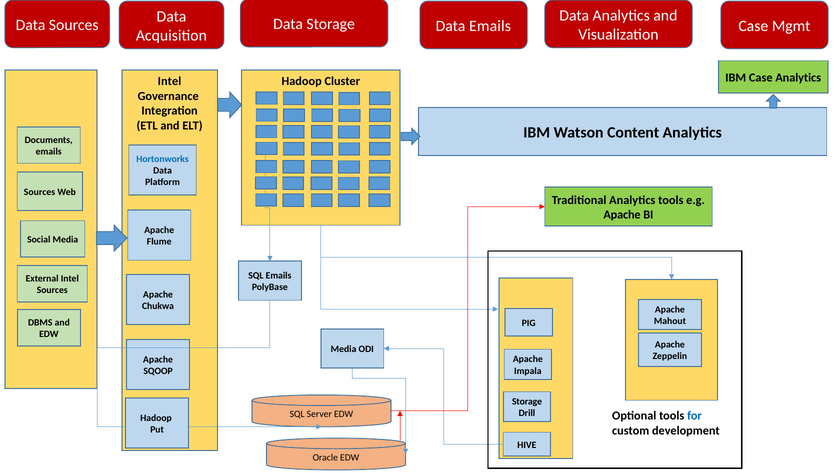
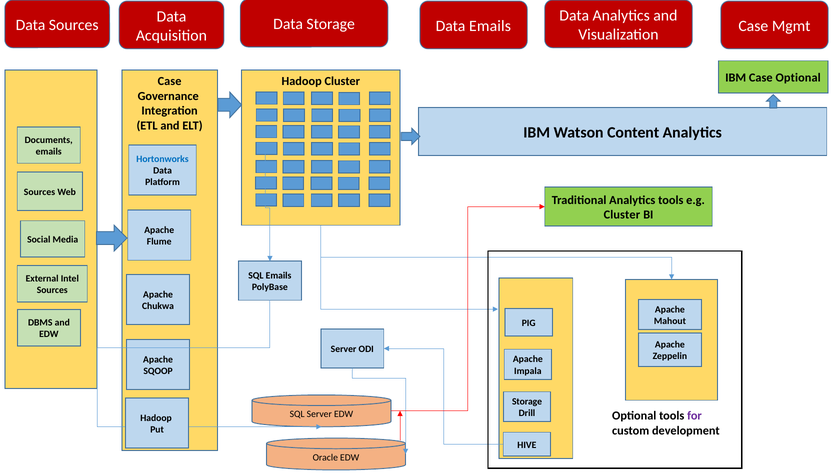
Case Analytics: Analytics -> Optional (798, 78)
Intel: Intel -> Case (170, 81)
Apache: Apache -> Cluster (622, 215)
Media: Media -> Server (344, 349)
for colour: blue -> purple (694, 415)
